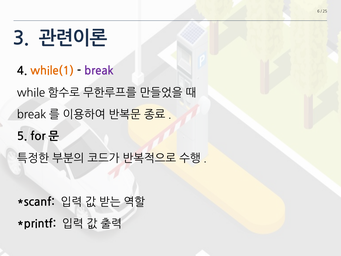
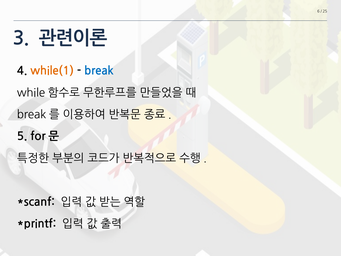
break colour: purple -> blue (99, 71)
